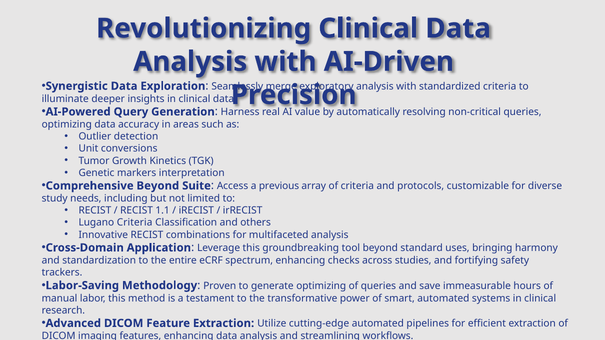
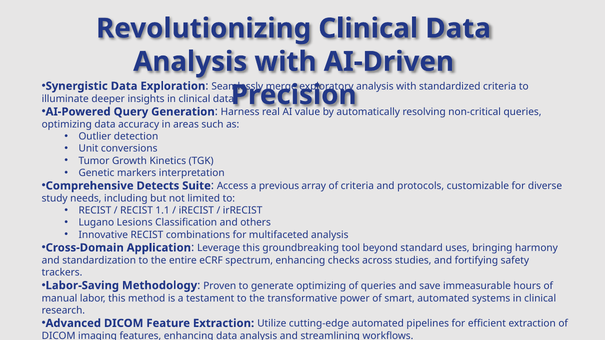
Comprehensive Beyond: Beyond -> Detects (158, 186)
Lugano Criteria: Criteria -> Lesions (135, 223)
